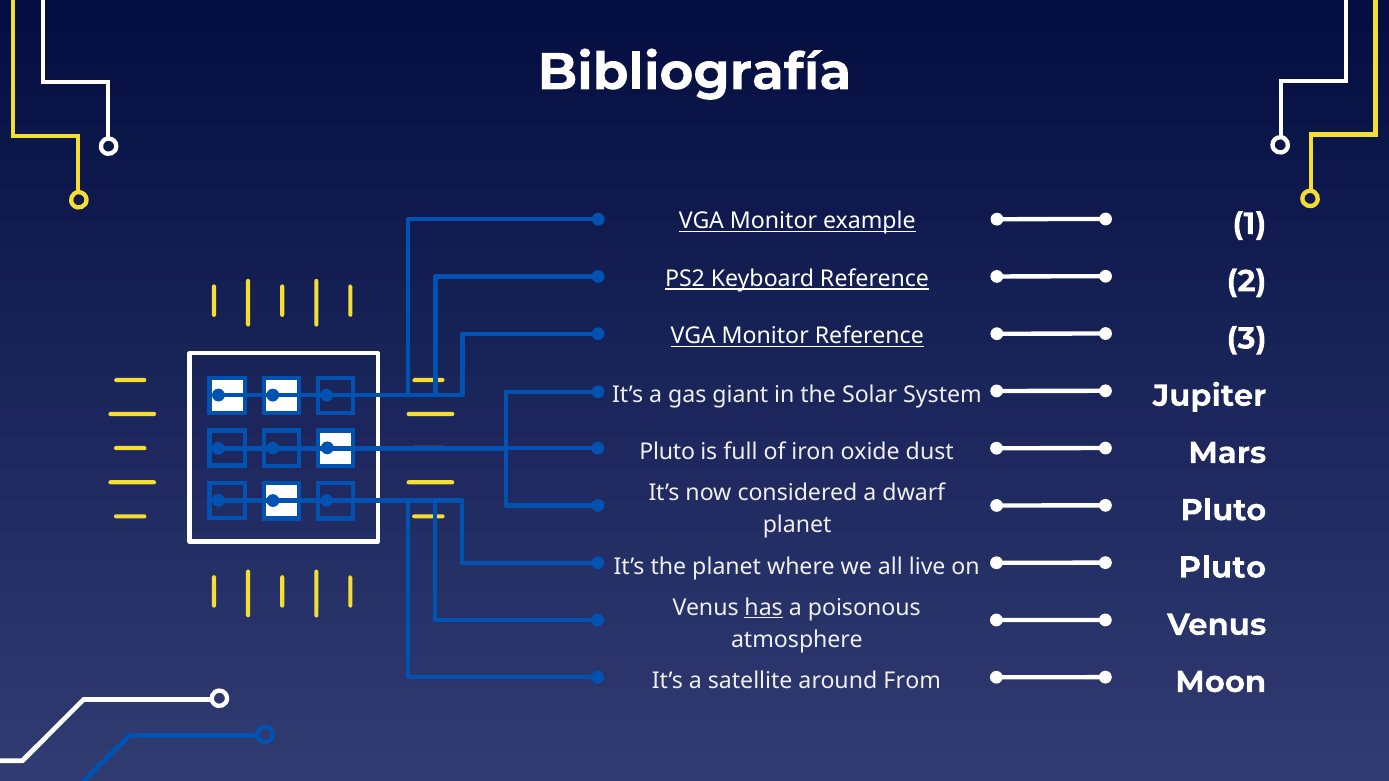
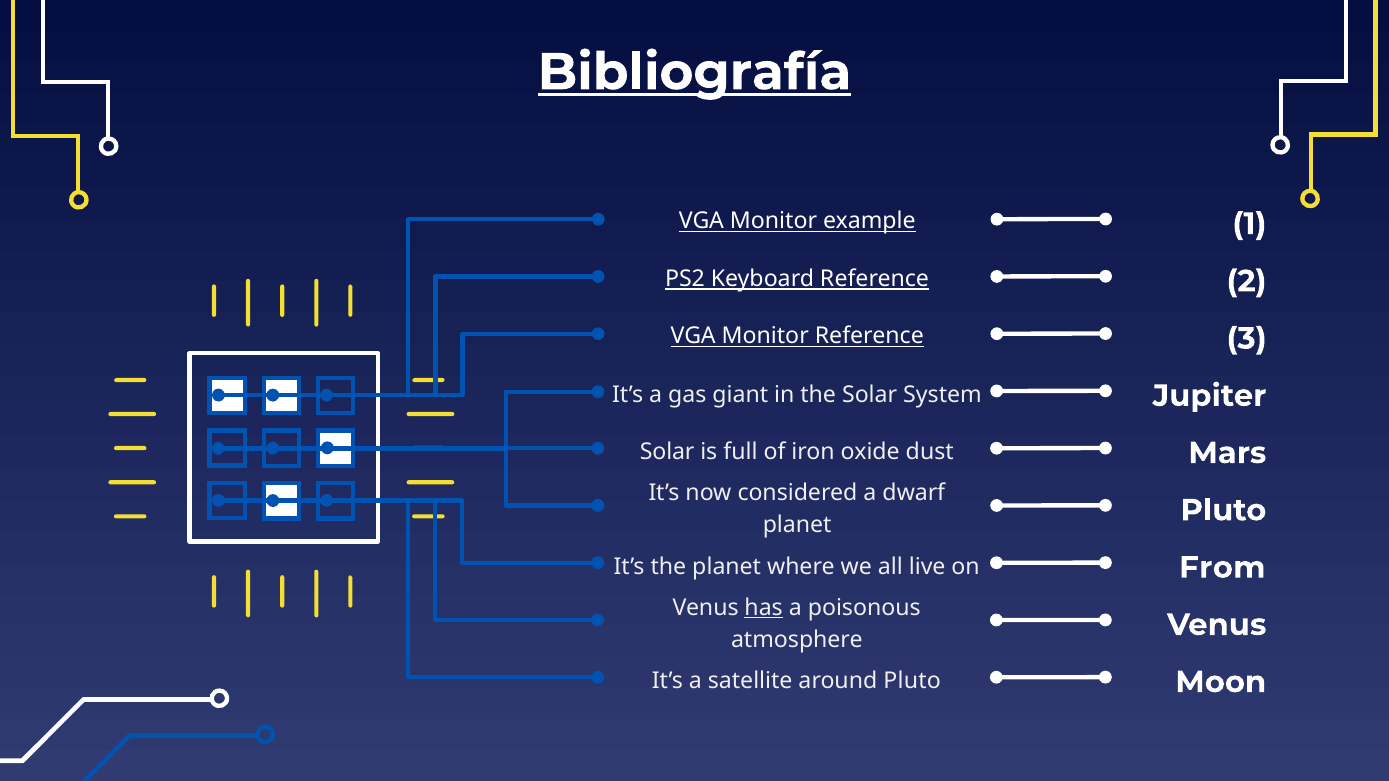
Bibliografía underline: none -> present (694, 72)
Pluto: Pluto -> Solar (667, 452)
Pluto: Pluto -> From (1222, 568)
around From: From -> Pluto (912, 681)
